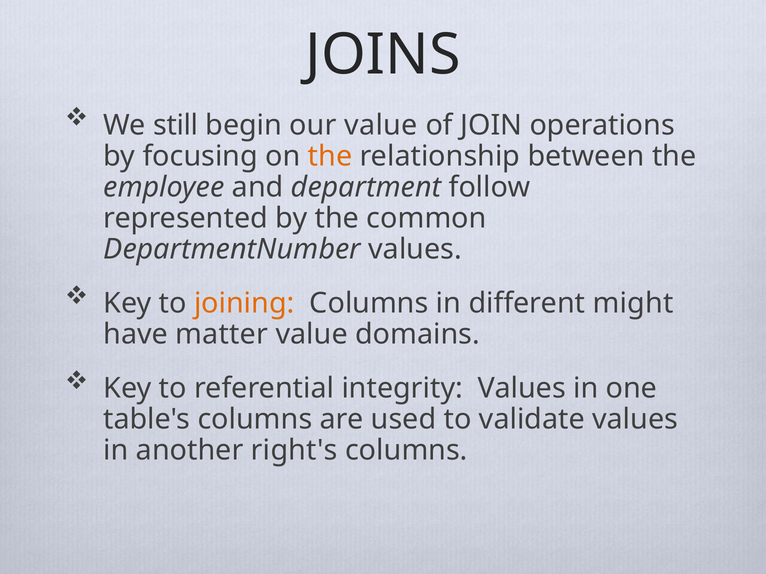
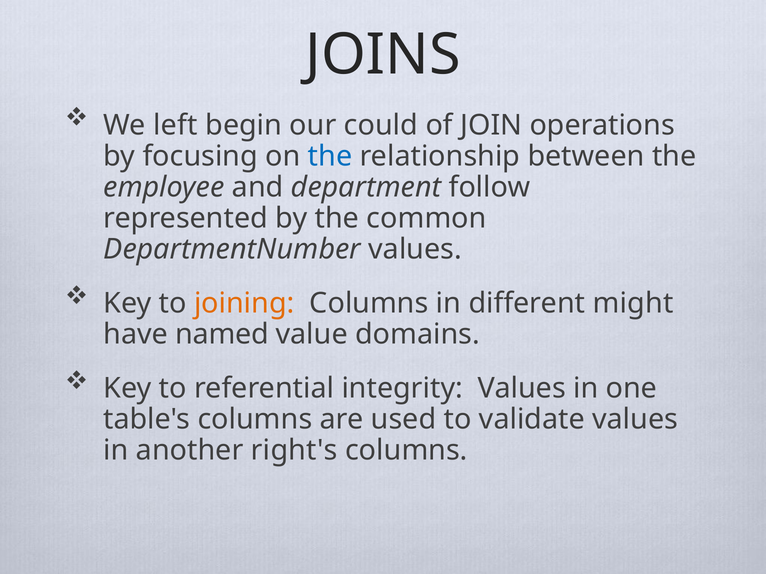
still: still -> left (175, 125)
our value: value -> could (381, 125)
the colour: orange -> blue (330, 156)
matter: matter -> named (222, 335)
